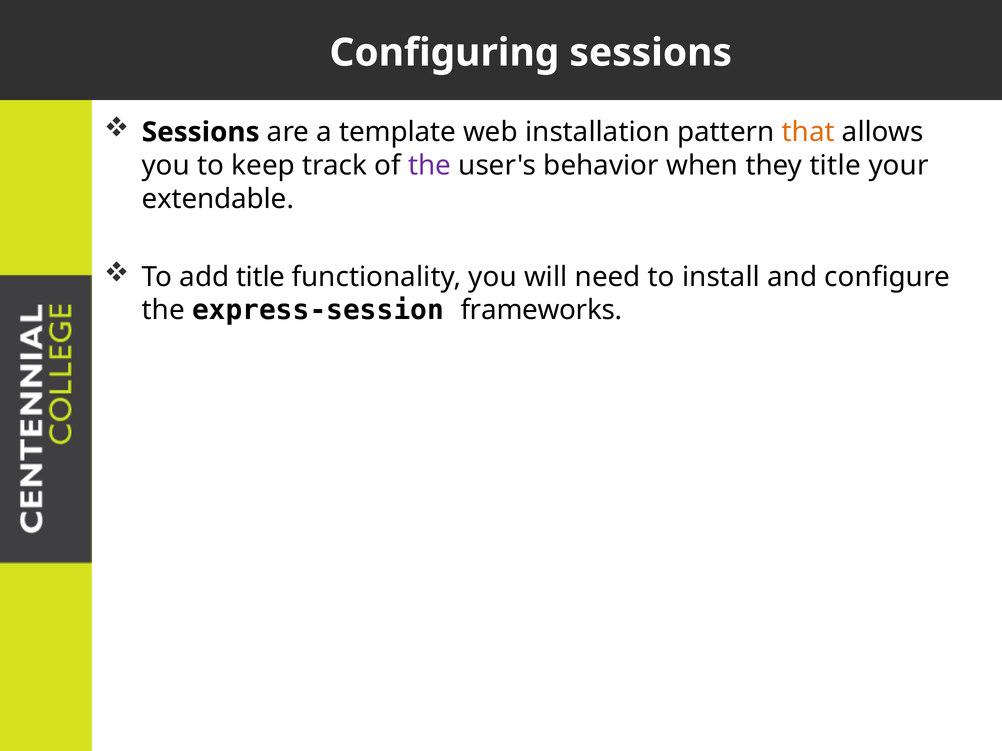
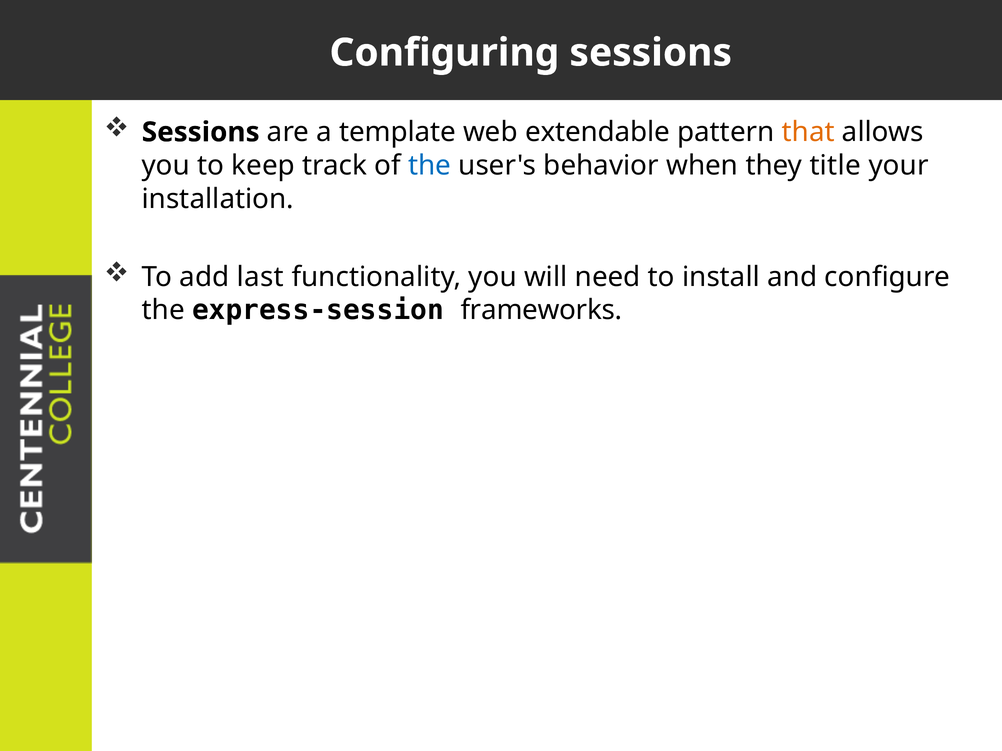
installation: installation -> extendable (598, 132)
the colour: purple -> blue (430, 166)
extendable: extendable -> installation (218, 199)
add title: title -> last (260, 277)
